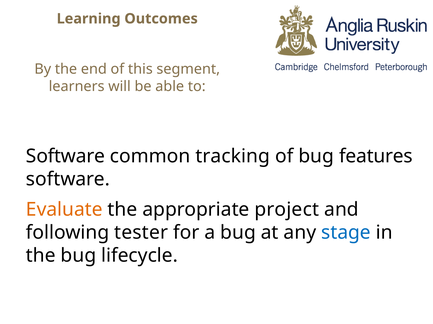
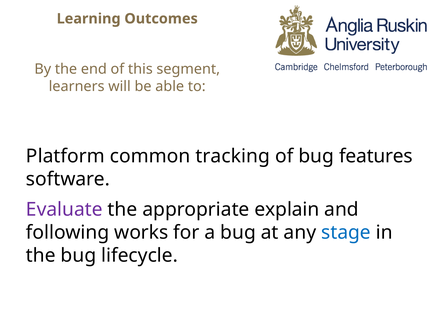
Software: Software -> Platform (65, 157)
Evaluate colour: orange -> purple (64, 210)
project: project -> explain (287, 210)
tester: tester -> works (141, 233)
